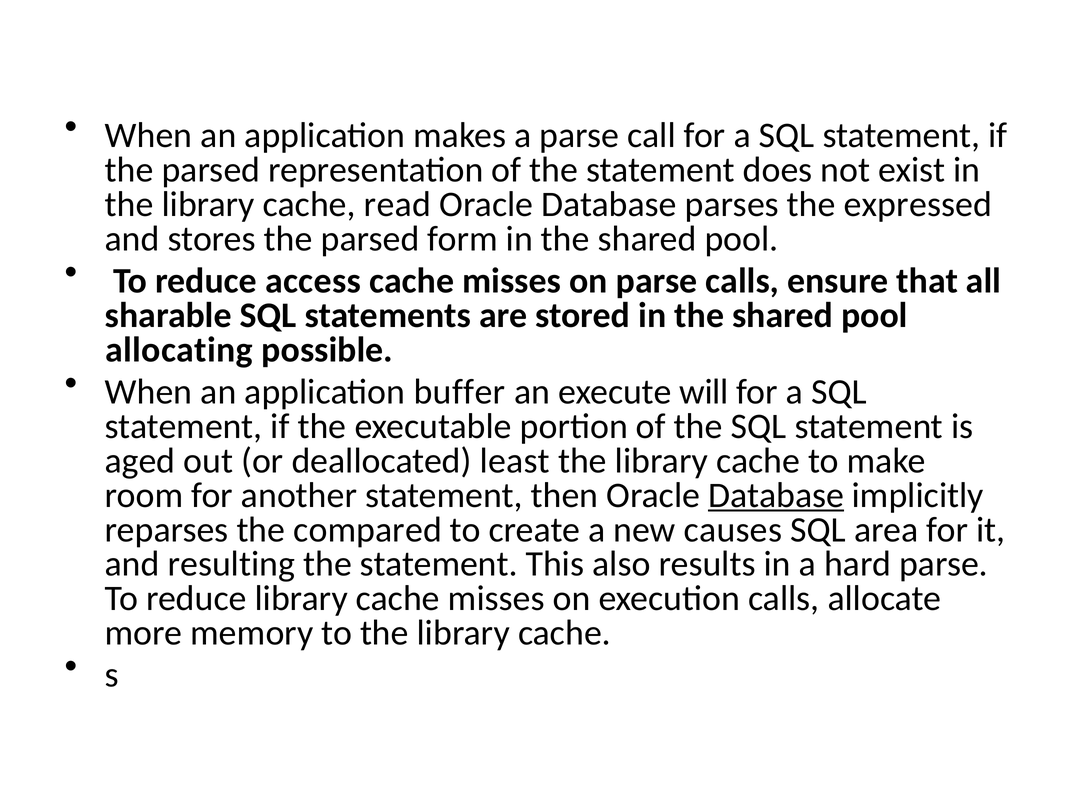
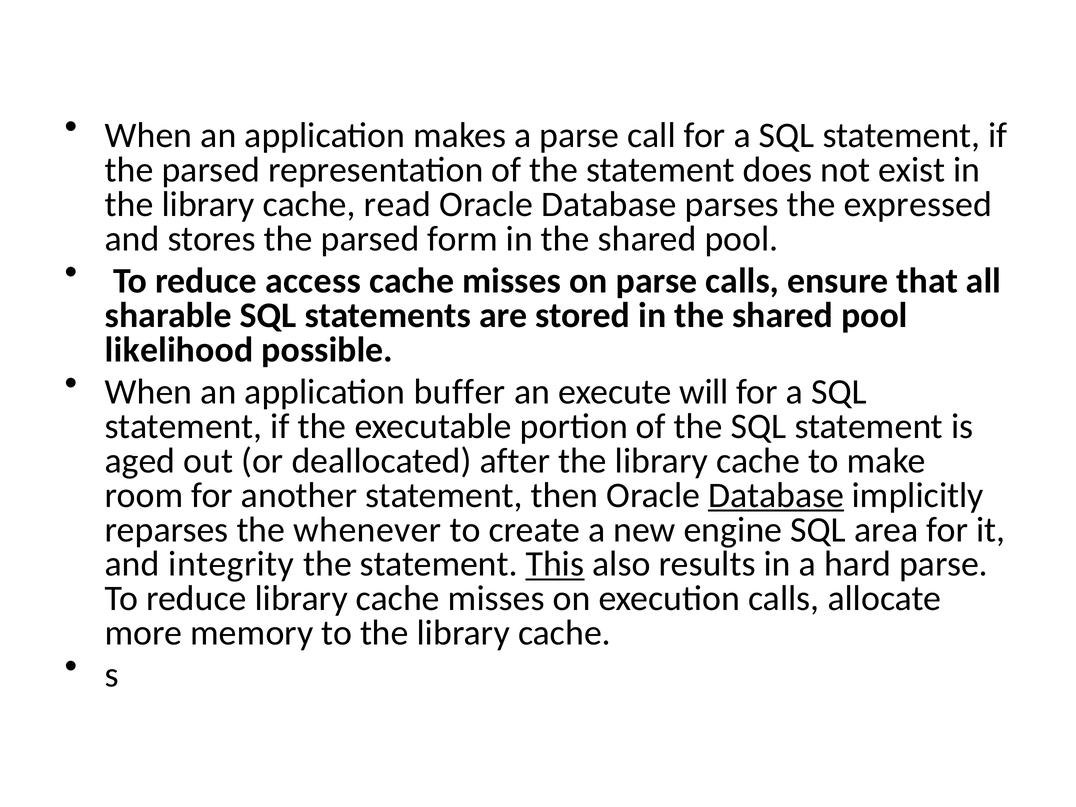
allocating: allocating -> likelihood (179, 350)
least: least -> after (515, 461)
compared: compared -> whenever (367, 530)
causes: causes -> engine (733, 530)
resulting: resulting -> integrity (231, 564)
This underline: none -> present (555, 564)
